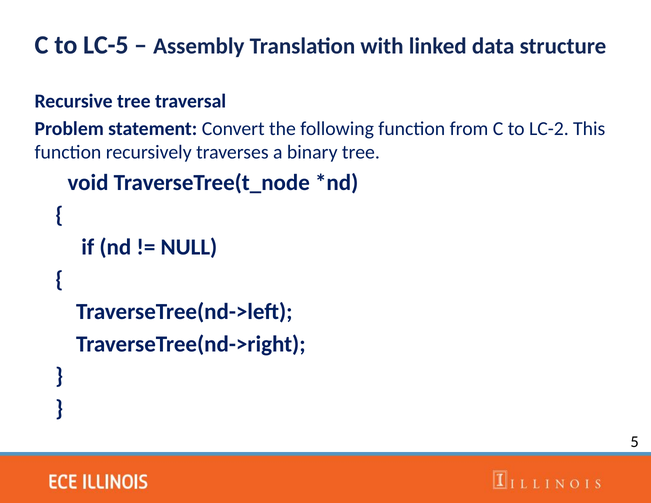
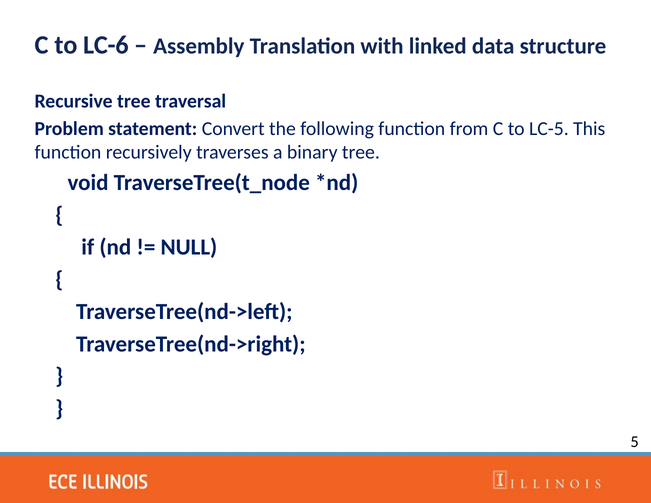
LC-5: LC-5 -> LC-6 (106, 45)
LC-2: LC-2 -> LC-5 (549, 129)
